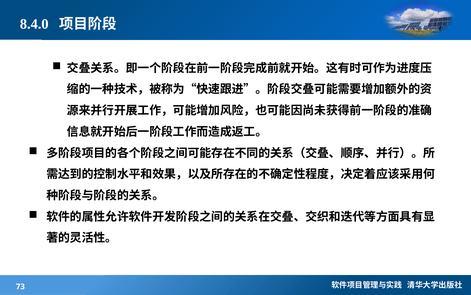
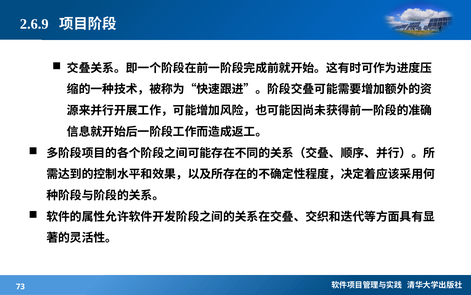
8.4.0: 8.4.0 -> 2.6.9 (34, 24)
